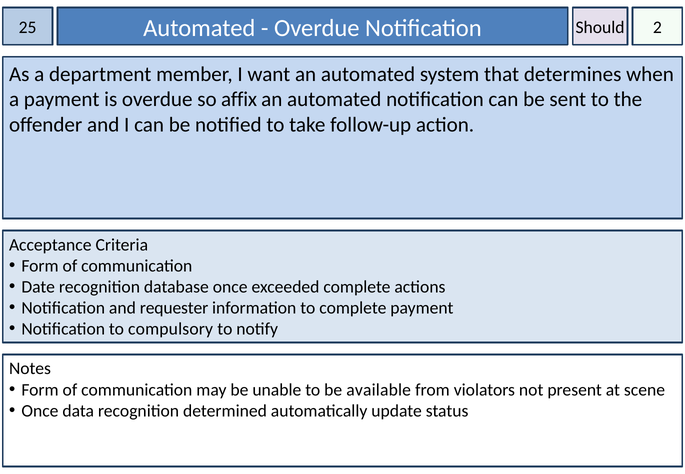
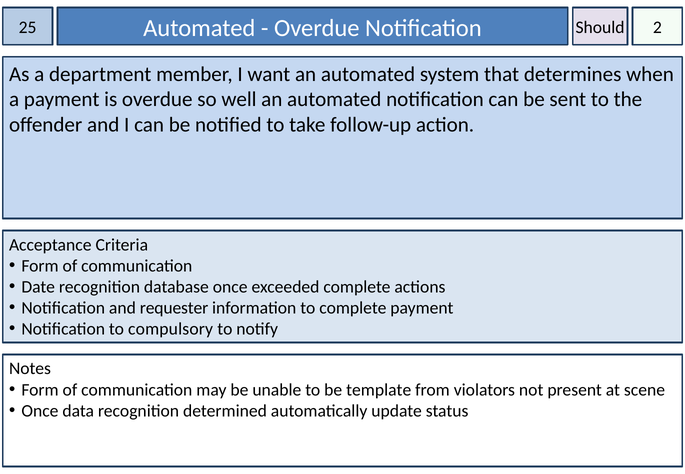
affix: affix -> well (239, 99)
available: available -> template (379, 390)
